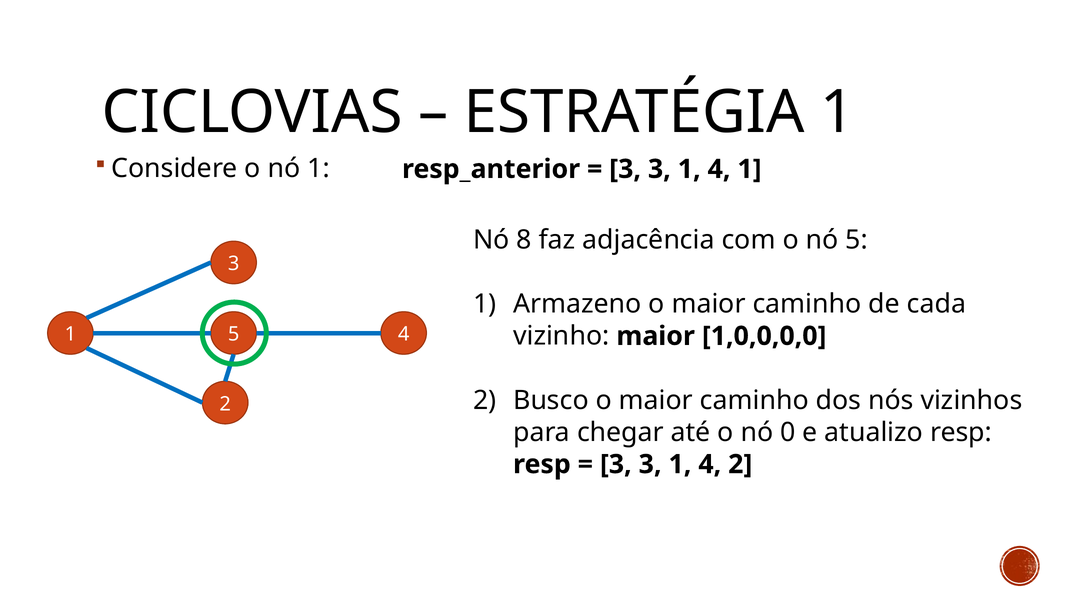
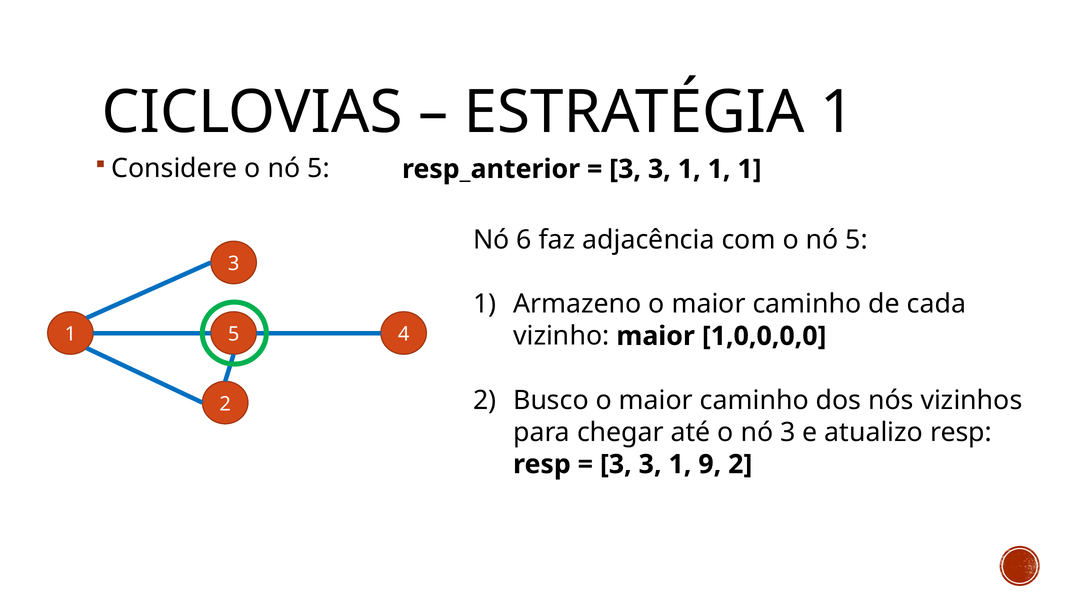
Considere o nó 1: 1 -> 5 (319, 168)
4: 4 -> 1 (719, 169)
8: 8 -> 6 (524, 240)
nó 0: 0 -> 3 (788, 432)
4: 4 -> 9 (710, 465)
